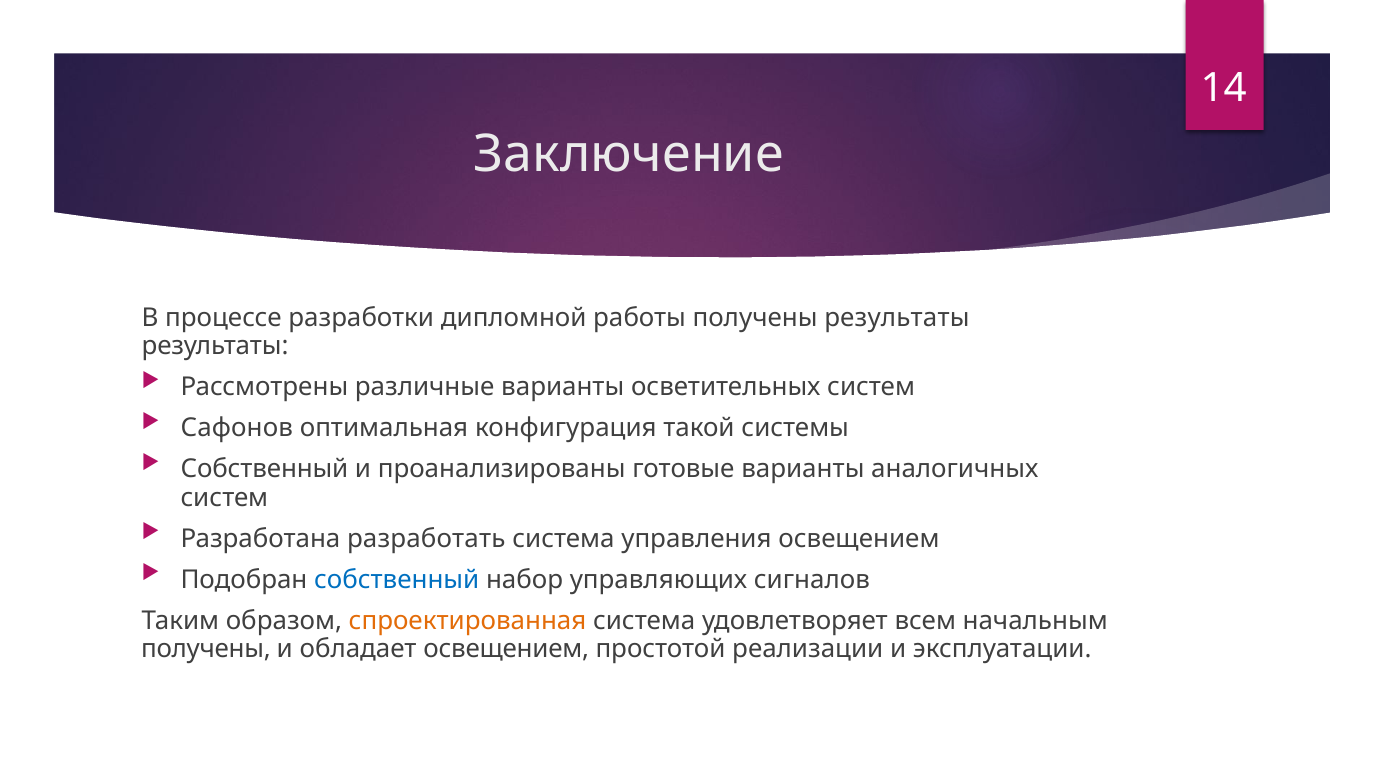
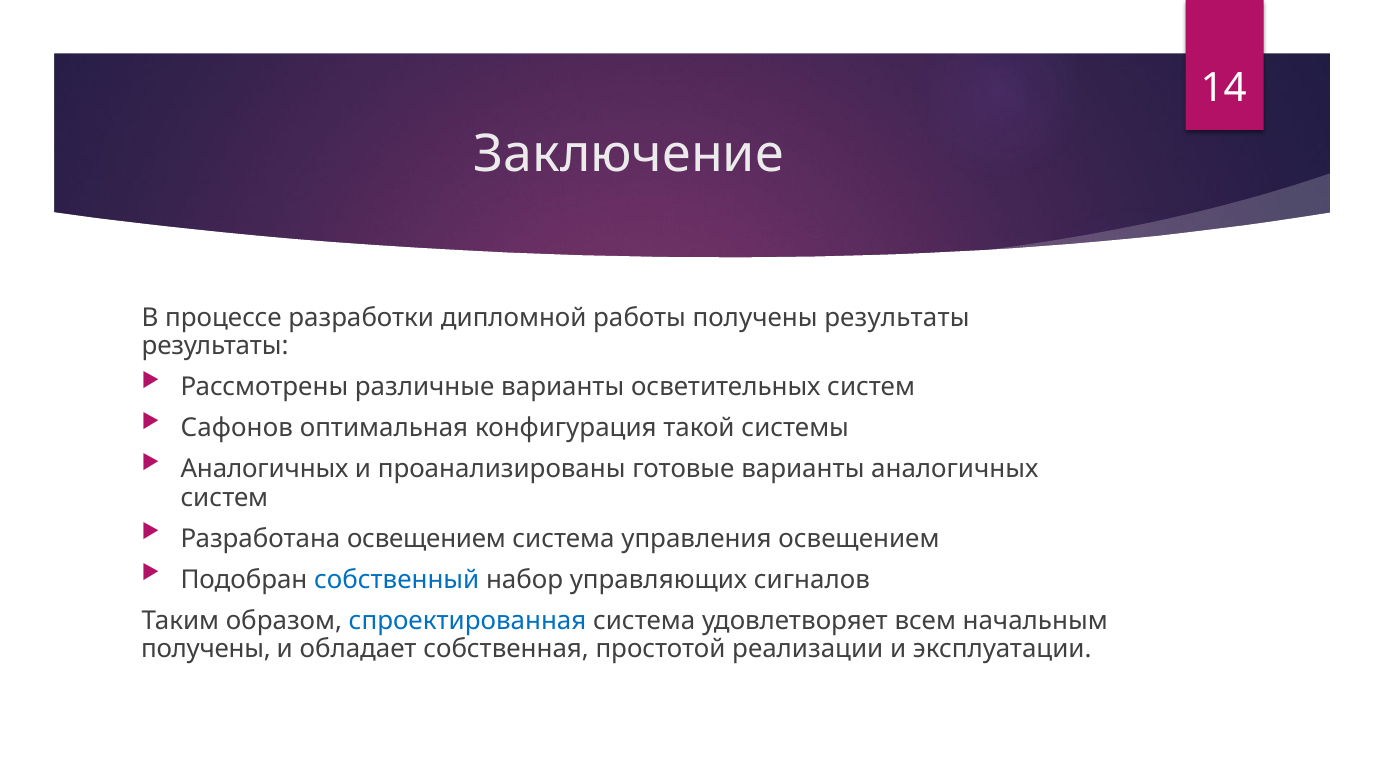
Собственный: Собственный -> Аналогичных (264, 469)
Разработана разработать: разработать -> освещением (426, 539)
спроектированная colour: orange -> blue (468, 621)
обладает освещением: освещением -> собственная (506, 649)
